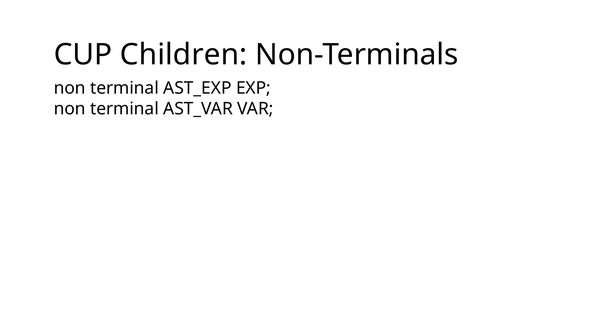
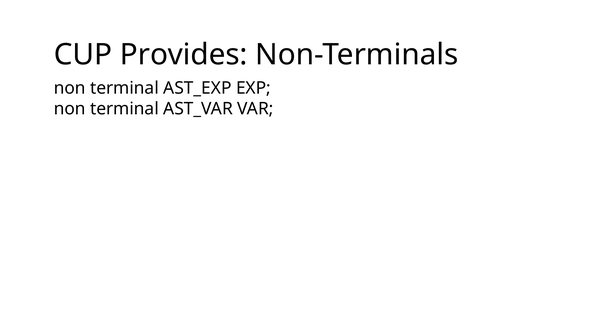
Children: Children -> Provides (184, 55)
